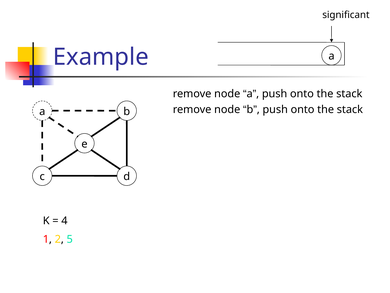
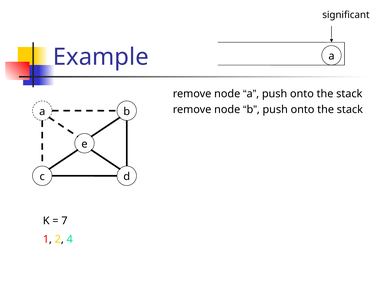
4: 4 -> 7 (64, 220)
5: 5 -> 4 (70, 239)
